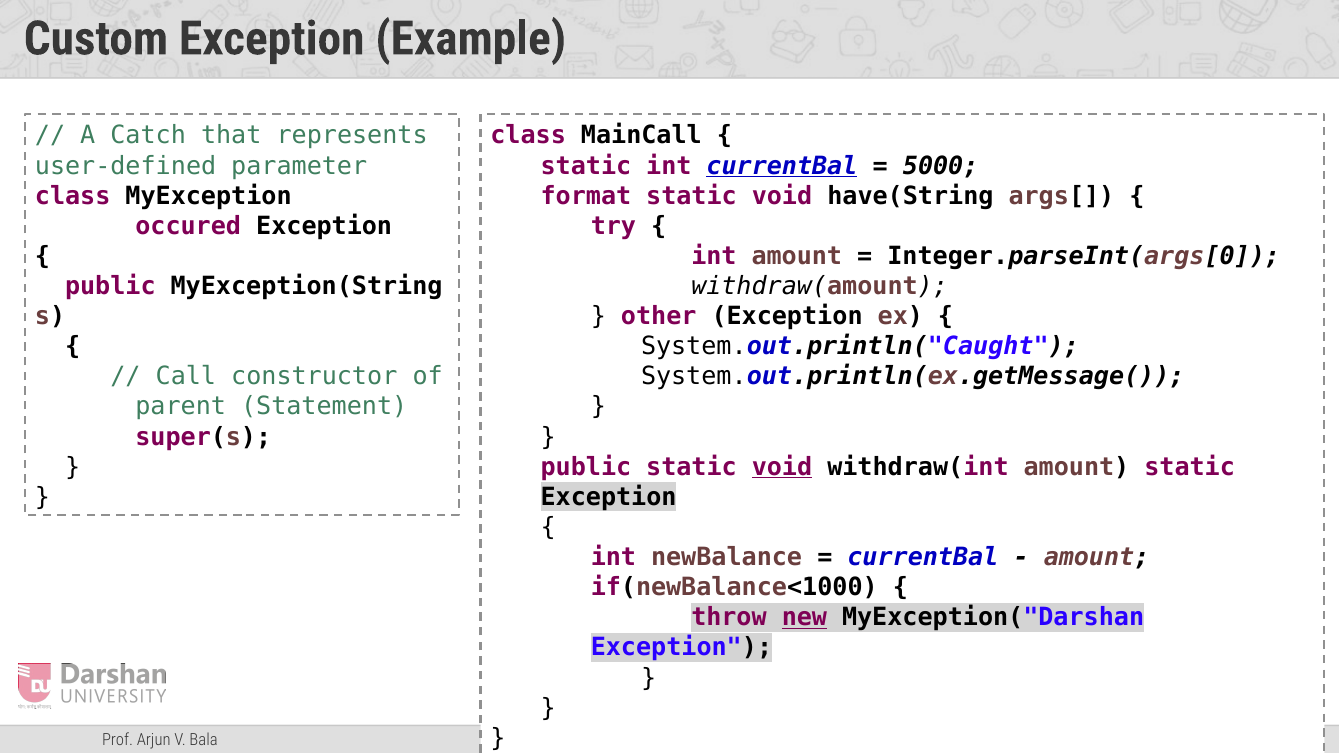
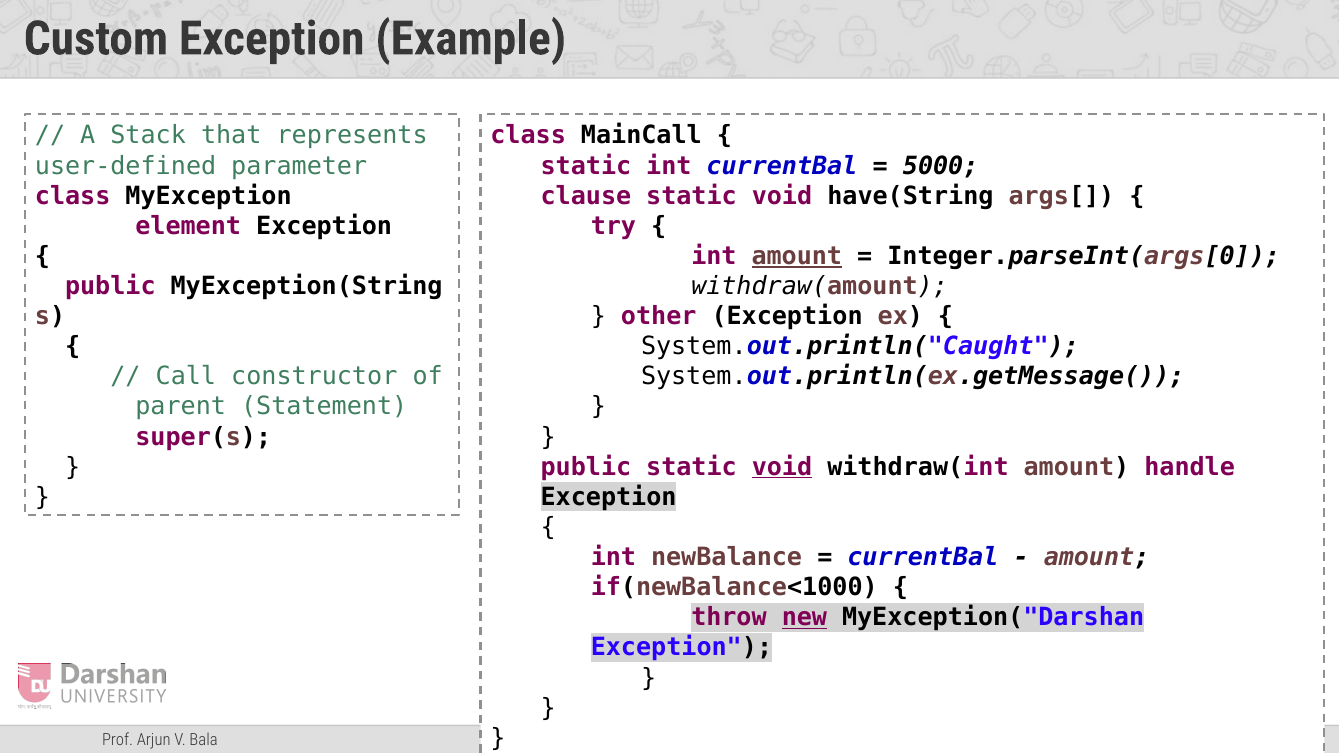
Catch: Catch -> Stack (148, 136)
currentBal underline: present -> none (782, 166)
format: format -> clause (586, 196)
occured: occured -> element (188, 226)
amount underline: none -> present (797, 256)
amount static: static -> handle (1190, 467)
